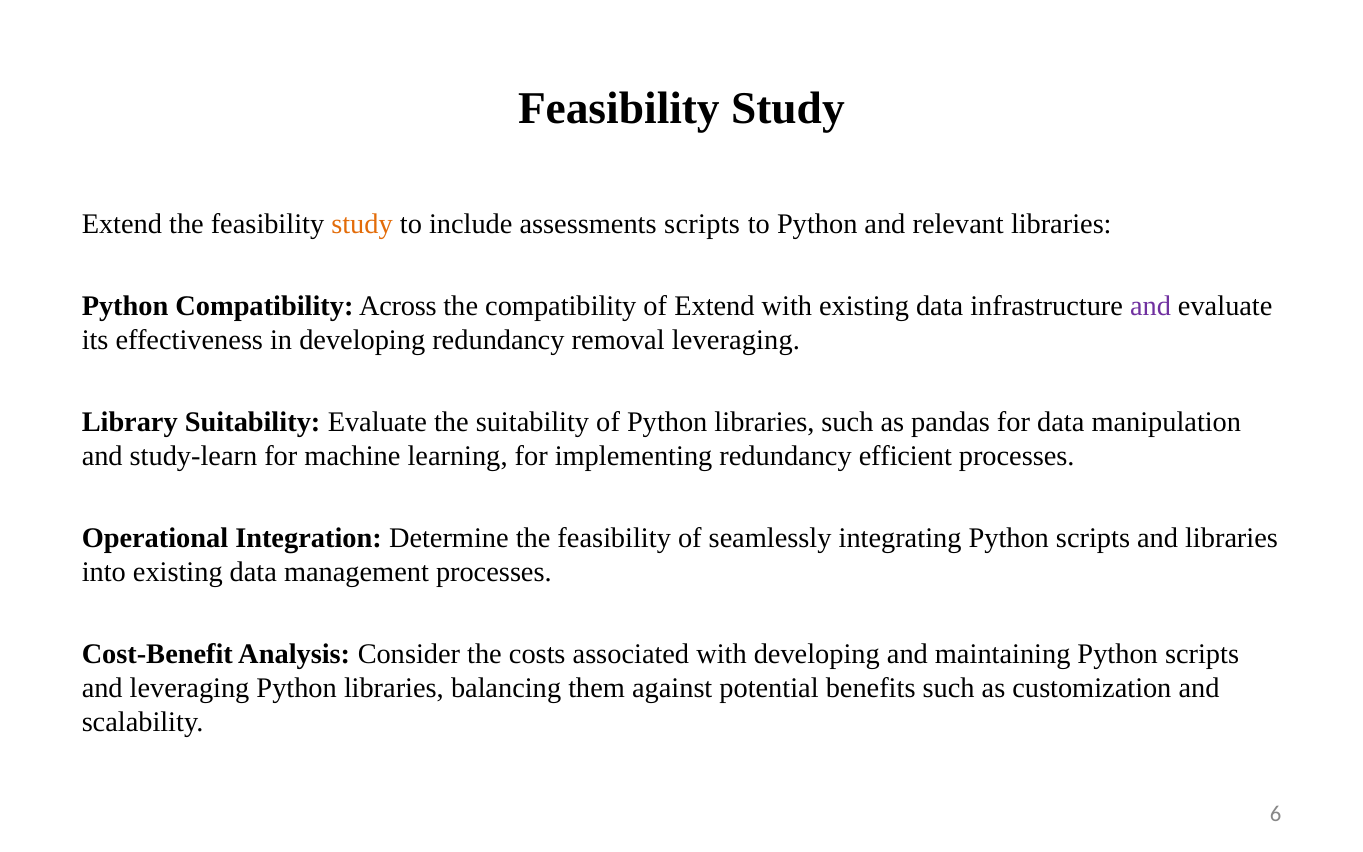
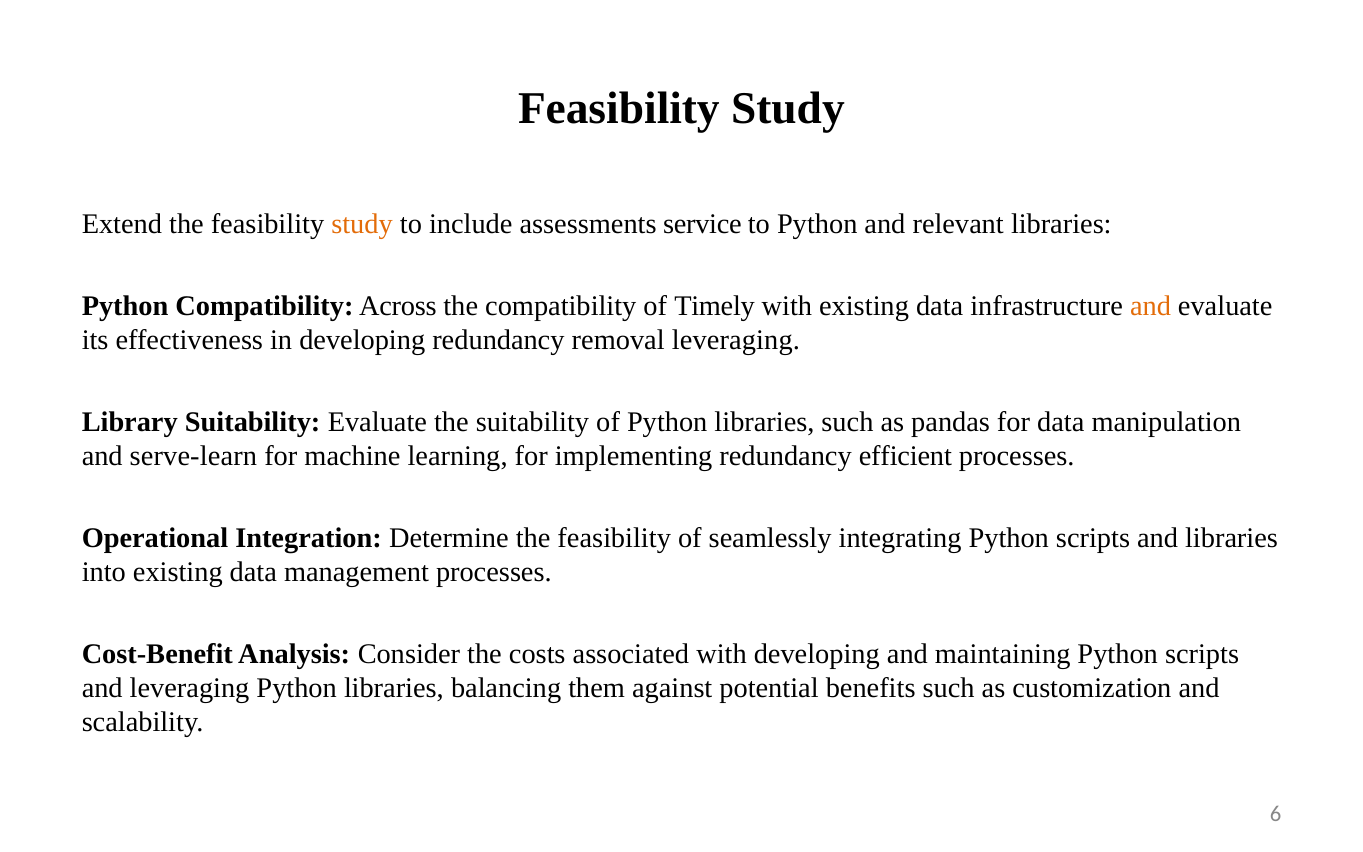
assessments scripts: scripts -> service (702, 225)
of Extend: Extend -> Timely (715, 306)
and colour: purple -> orange (1151, 306)
study-learn: study-learn -> serve-learn (193, 456)
